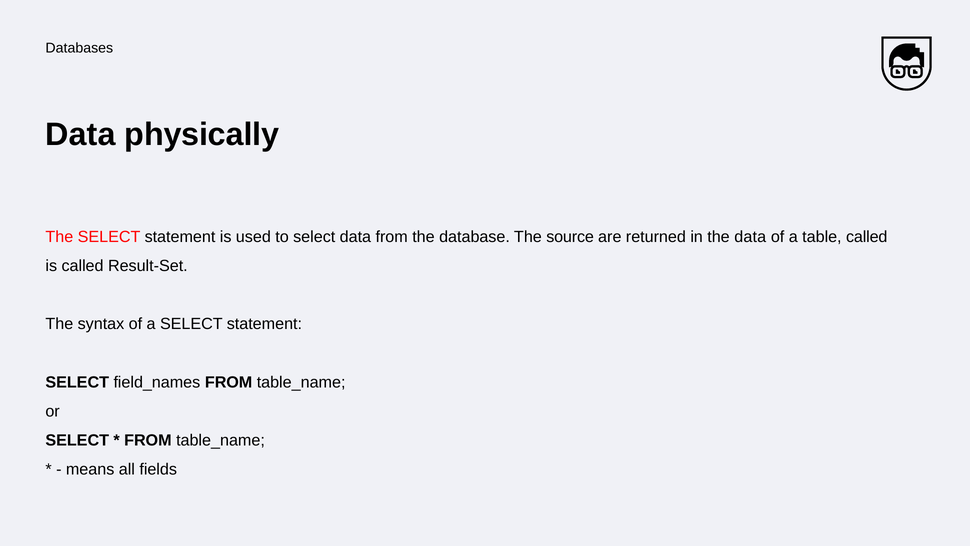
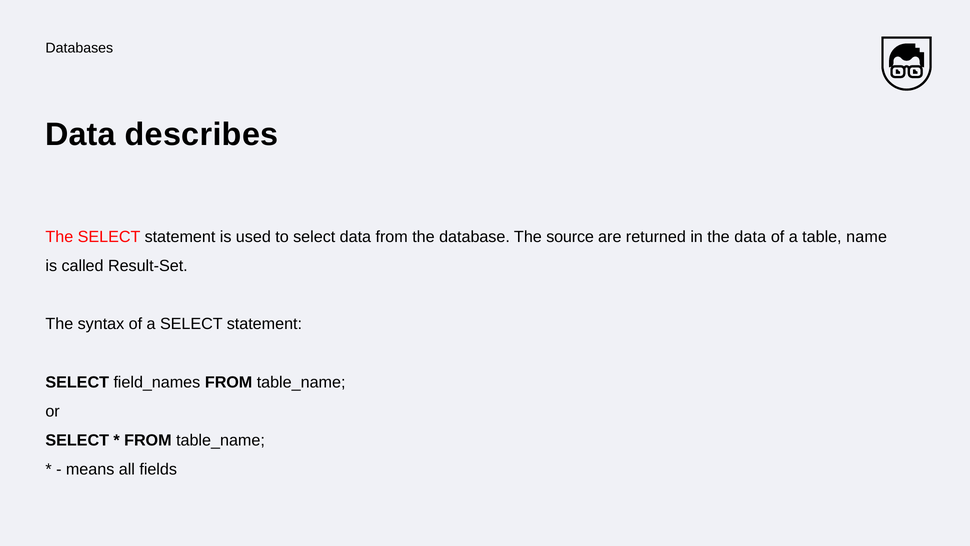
physically: physically -> describes (202, 134)
table called: called -> name (867, 237)
